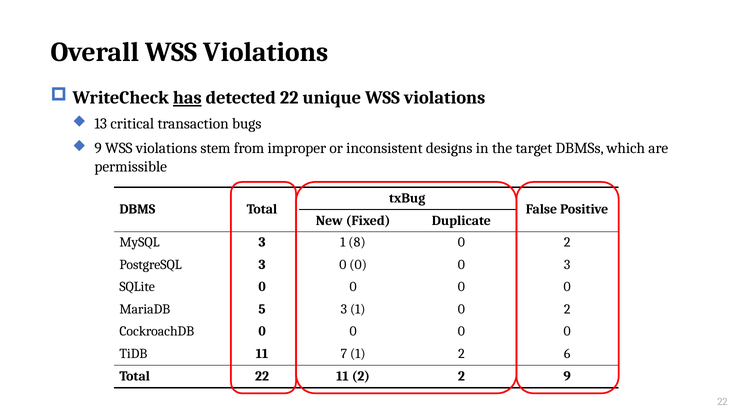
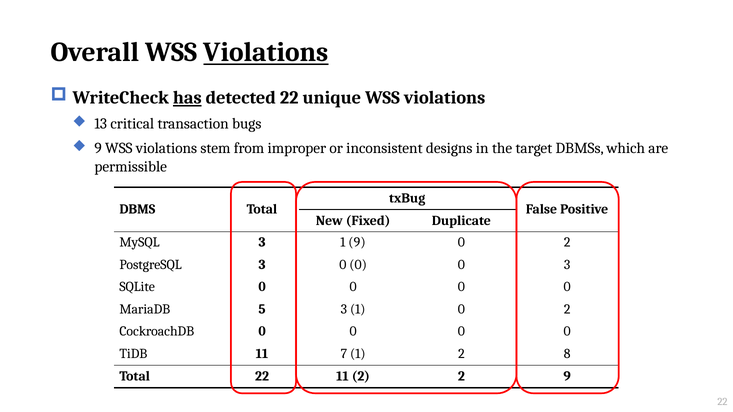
Violations underline: none -> present (266, 52)
1 8: 8 -> 9 (357, 243)
6: 6 -> 8 (567, 354)
